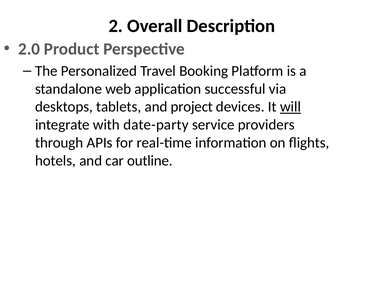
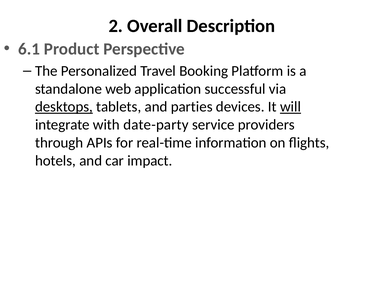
2.0: 2.0 -> 6.1 (29, 49)
desktops underline: none -> present (64, 107)
project: project -> parties (192, 107)
outline: outline -> impact (150, 161)
